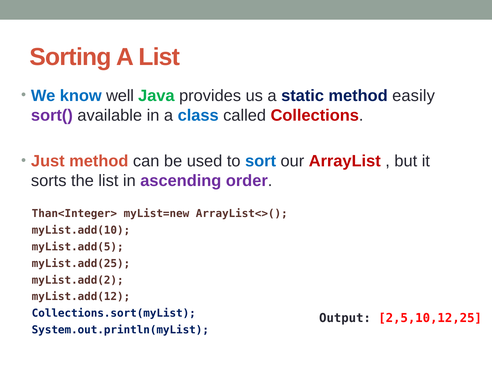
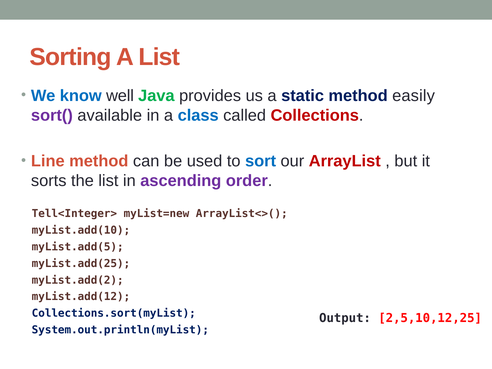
Just: Just -> Line (48, 161)
Than<Integer>: Than<Integer> -> Tell<Integer> (74, 213)
